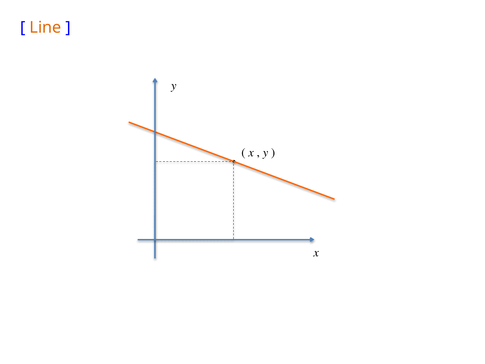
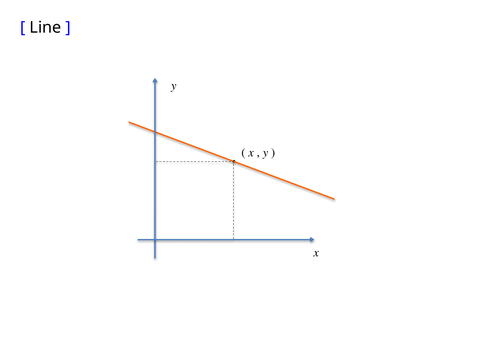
Line colour: orange -> black (46, 27)
